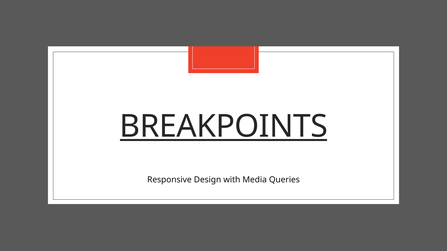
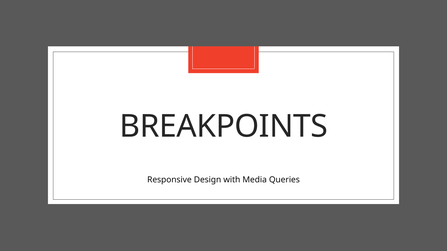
BREAKPOINTS underline: present -> none (224, 127)
